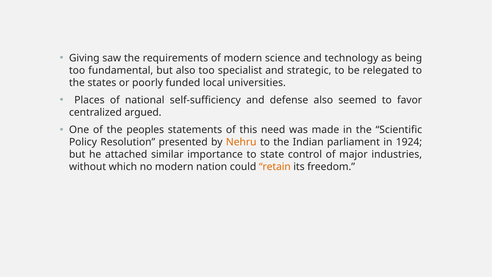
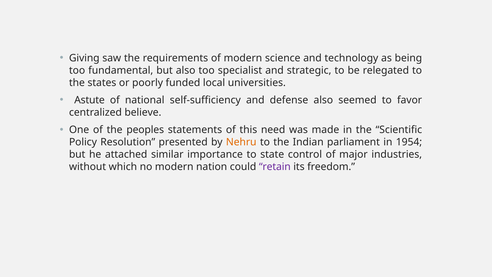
Places: Places -> Astute (90, 100)
argued: argued -> believe (143, 112)
1924: 1924 -> 1954 (409, 142)
retain colour: orange -> purple (275, 167)
